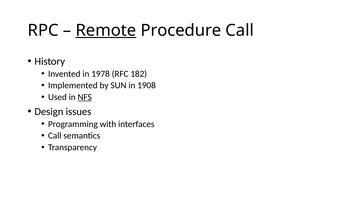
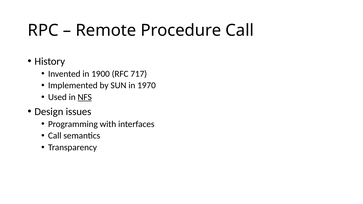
Remote underline: present -> none (106, 30)
1978: 1978 -> 1900 (101, 74)
182: 182 -> 717 (139, 74)
1908: 1908 -> 1970 (147, 86)
